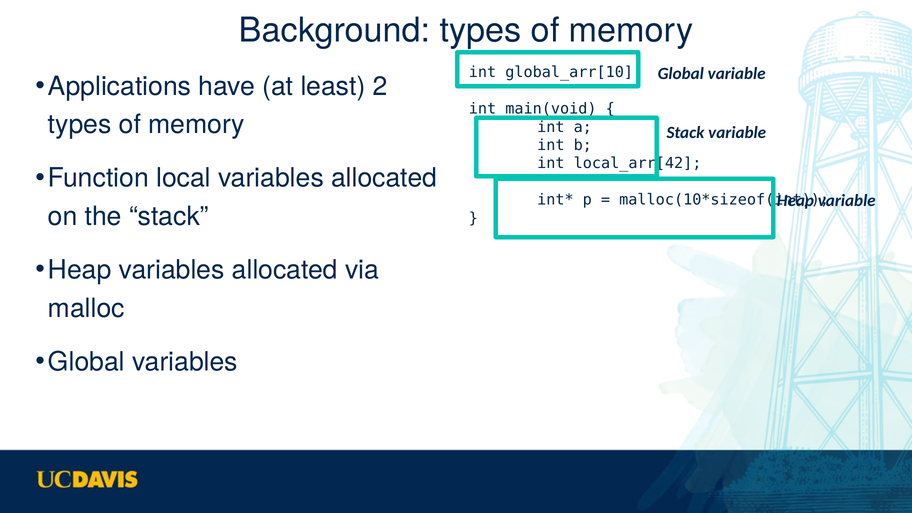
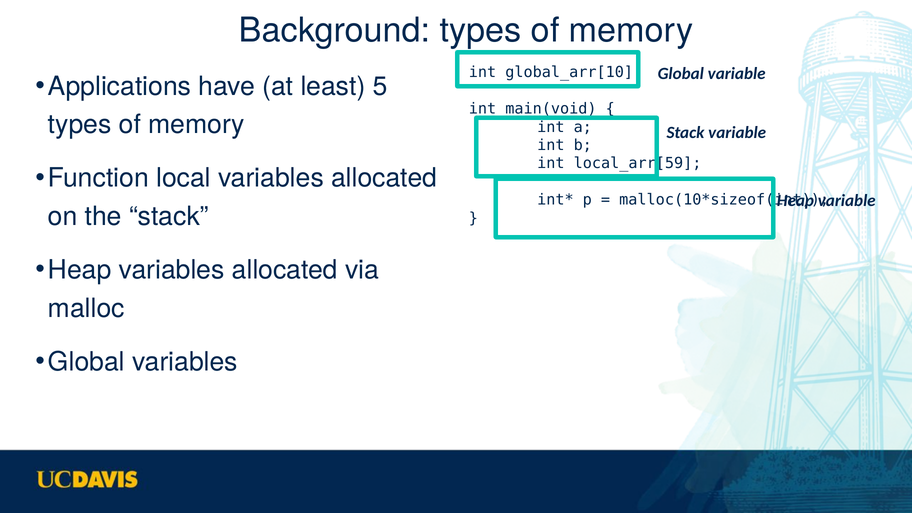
2: 2 -> 5 (380, 86)
local_arr[42: local_arr[42 -> local_arr[59 (638, 163)
